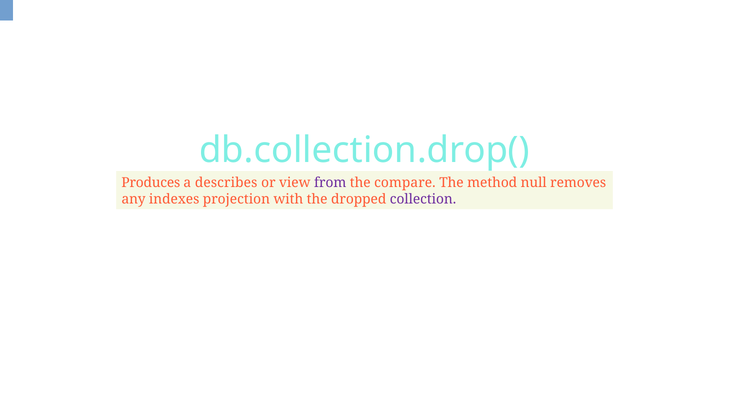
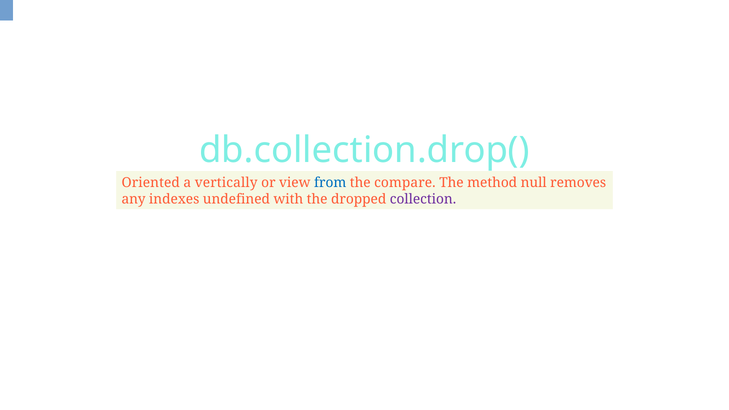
Produces: Produces -> Oriented (151, 183)
describes: describes -> vertically (226, 183)
from colour: purple -> blue (330, 183)
projection: projection -> undefined (236, 199)
